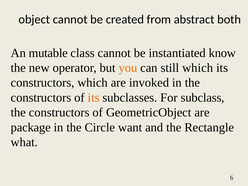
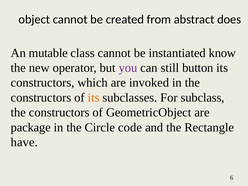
both: both -> does (229, 19)
you colour: orange -> purple (128, 68)
still which: which -> button (198, 68)
want: want -> code (130, 127)
what: what -> have (24, 142)
